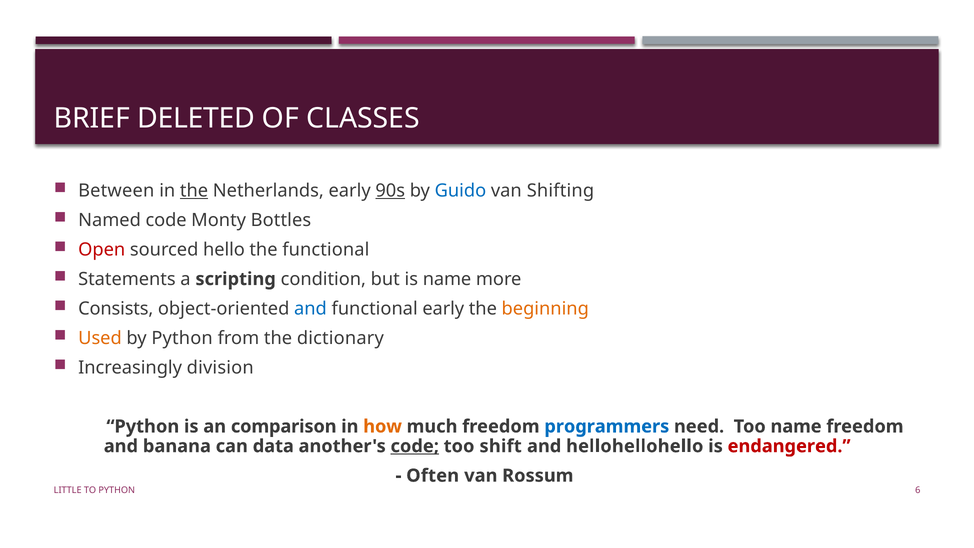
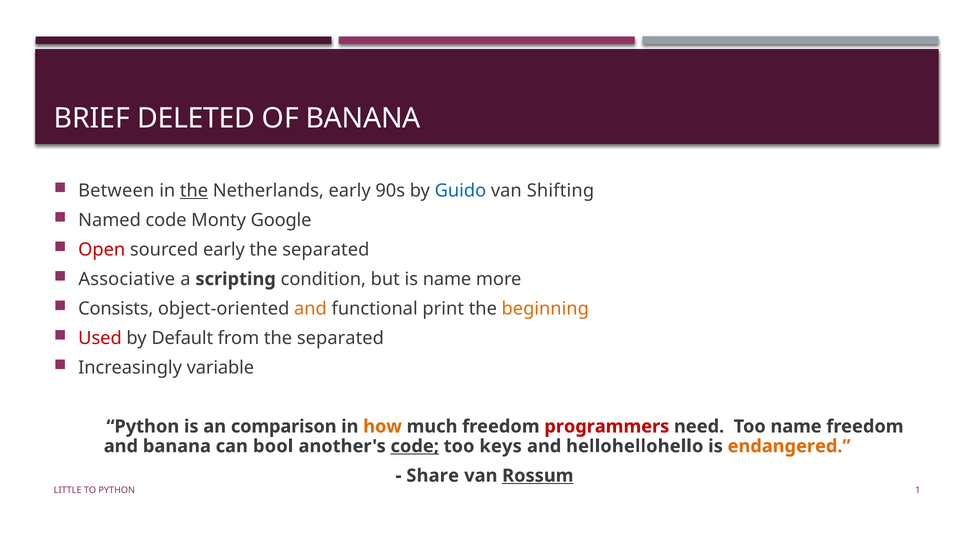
OF CLASSES: CLASSES -> BANANA (363, 118)
90s underline: present -> none (390, 191)
Bottles: Bottles -> Google (281, 220)
sourced hello: hello -> early (224, 250)
functional: functional -> separated (326, 250)
Statements: Statements -> Associative (127, 279)
and colour: blue -> orange (310, 308)
functional early: early -> print (443, 308)
Used colour: orange -> red (100, 338)
by Python: Python -> Default (182, 338)
from the dictionary: dictionary -> separated (340, 338)
division: division -> variable (220, 367)
programmers colour: blue -> red (607, 426)
data: data -> bool (273, 446)
shift: shift -> keys (501, 446)
endangered colour: red -> orange (789, 446)
Often: Often -> Share (433, 476)
Rossum underline: none -> present (538, 476)
6: 6 -> 1 (918, 490)
